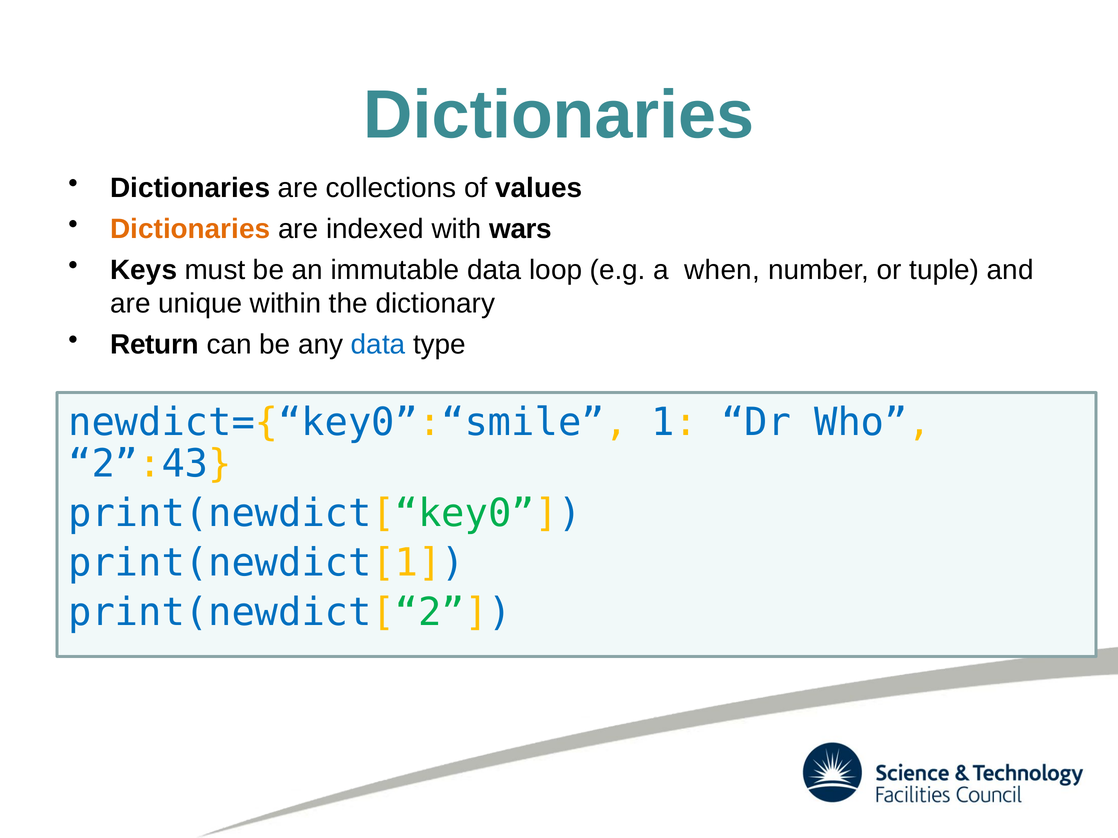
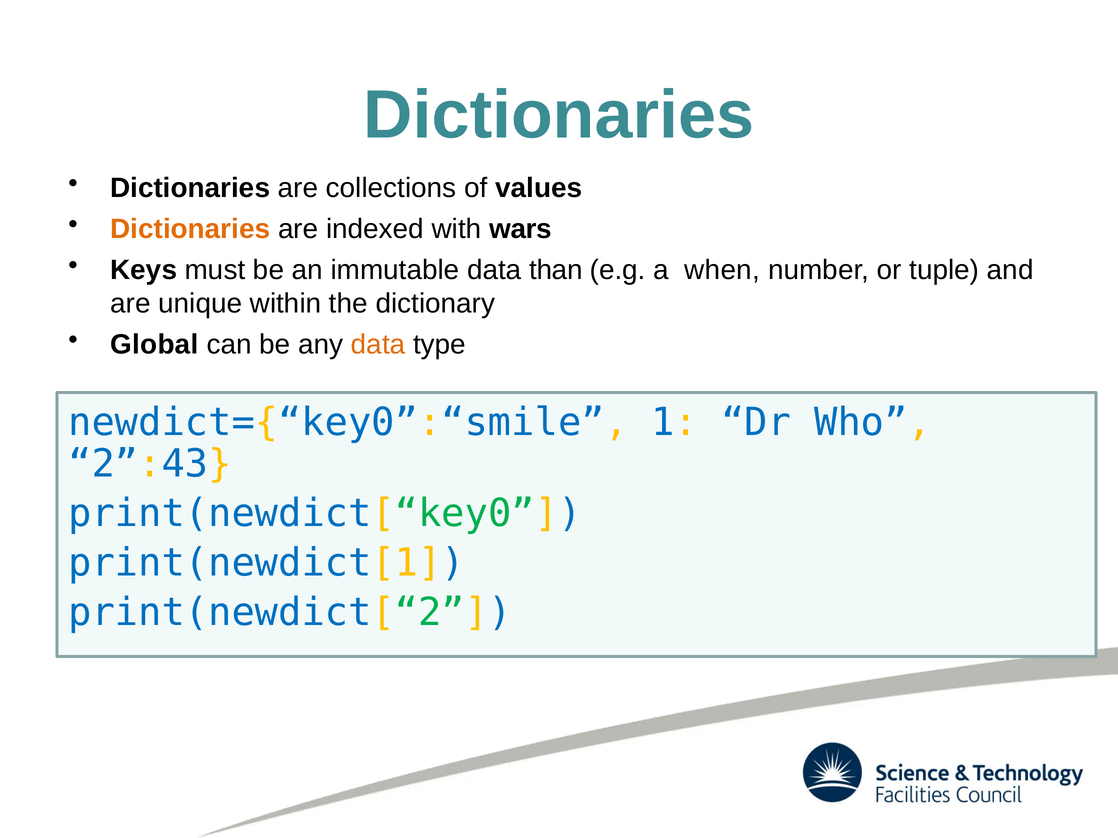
loop: loop -> than (556, 270)
Return: Return -> Global (154, 345)
data colour: blue -> orange (378, 345)
